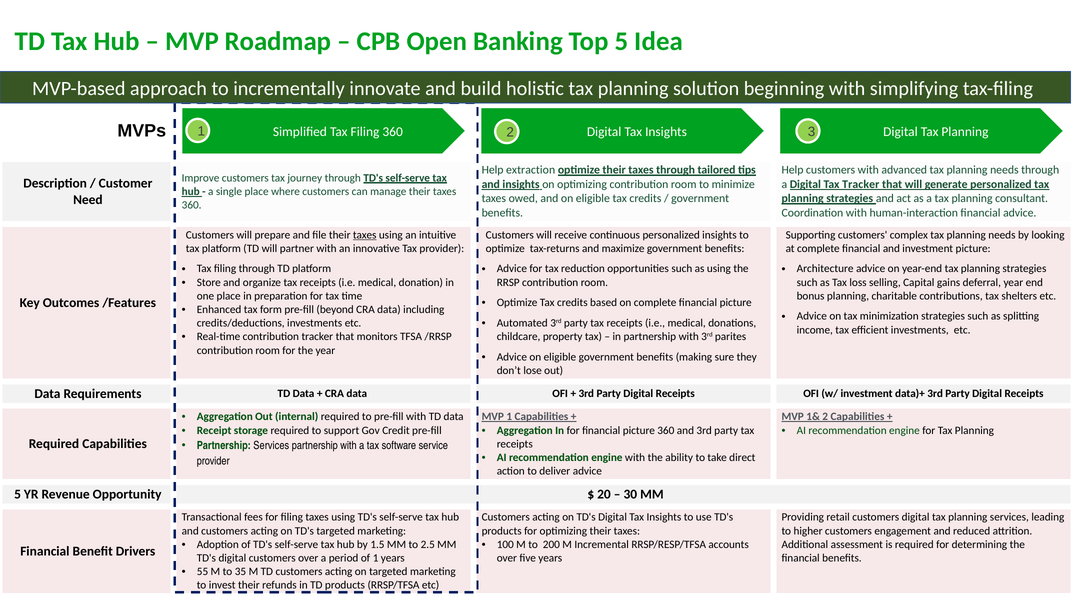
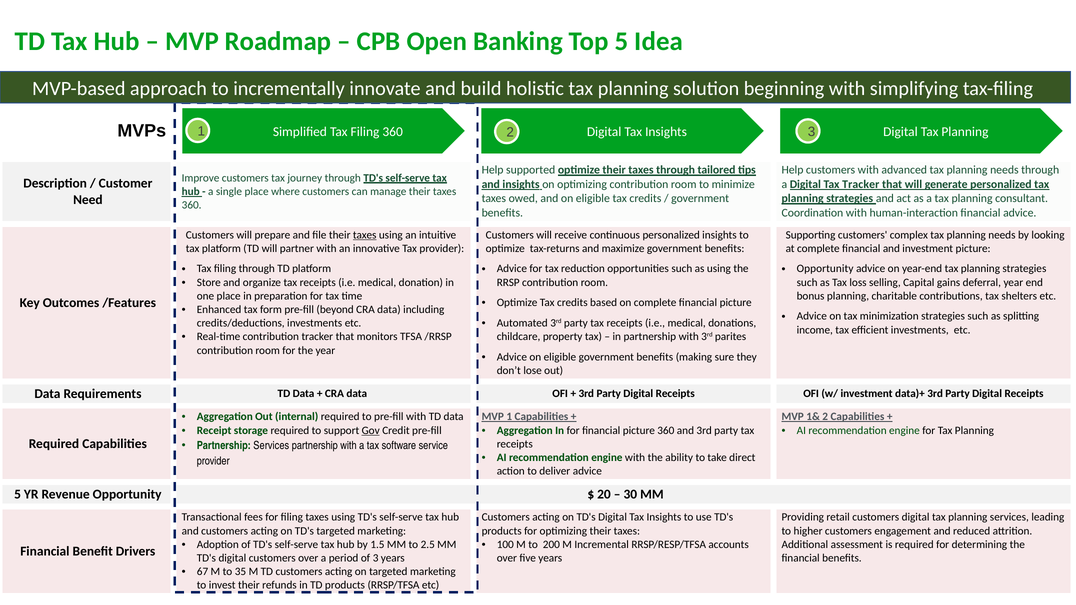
extraction: extraction -> supported (531, 170)
Architecture: Architecture -> Opportunity (825, 269)
Gov underline: none -> present (371, 430)
of 1: 1 -> 3 (376, 558)
55: 55 -> 67 (203, 572)
